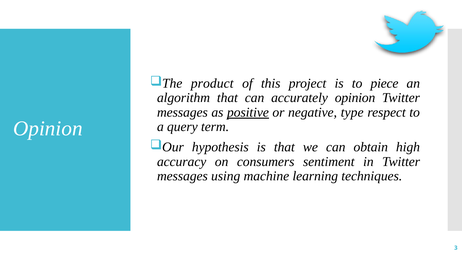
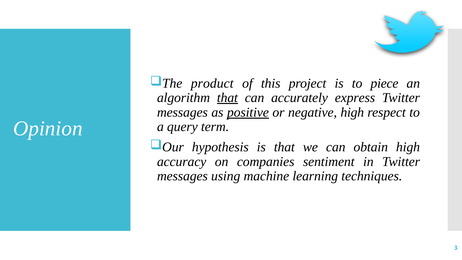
that underline: none -> present (227, 98)
accurately opinion: opinion -> express (355, 98)
negative type: type -> high (352, 112)
consumers: consumers -> companies (266, 162)
